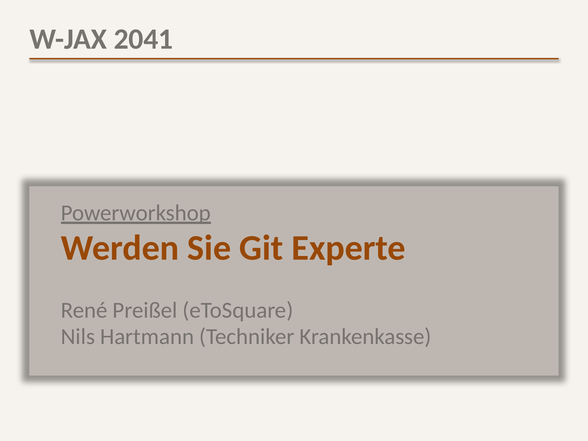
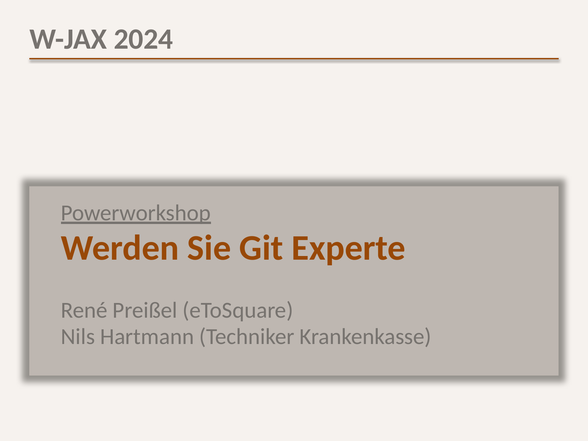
2041: 2041 -> 2024 (143, 39)
